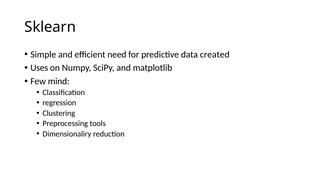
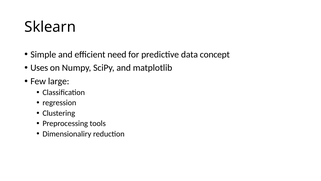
created: created -> concept (215, 54)
mind: mind -> large (59, 81)
